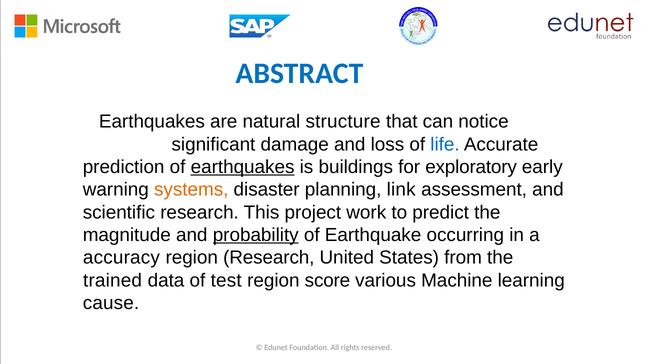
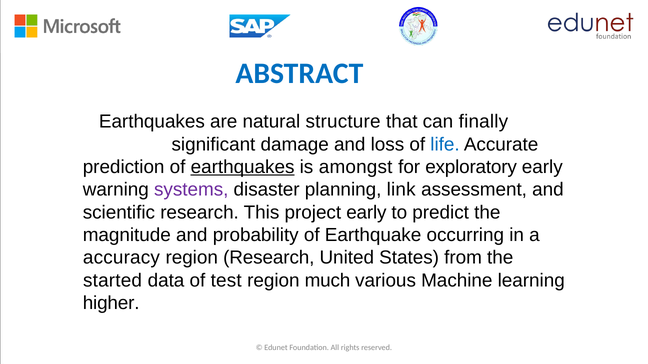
notice: notice -> finally (483, 122)
buildings: buildings -> amongst (356, 167)
systems colour: orange -> purple (191, 190)
project work: work -> early (366, 213)
probability underline: present -> none (256, 235)
trained: trained -> started (113, 281)
score: score -> much (327, 281)
cause: cause -> higher (111, 303)
